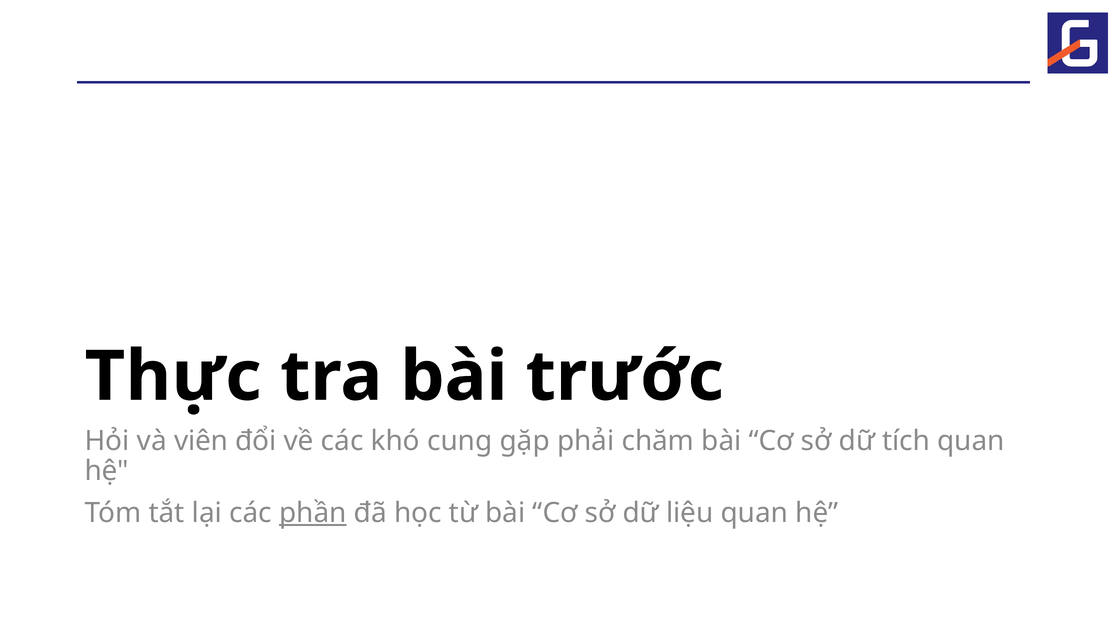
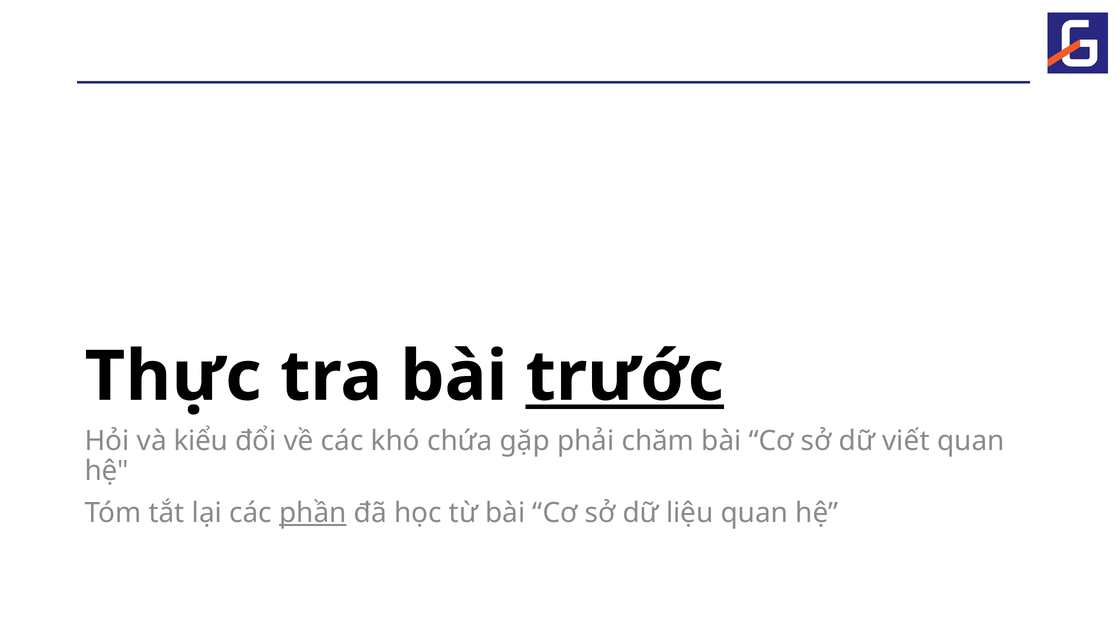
trước underline: none -> present (625, 376)
viên: viên -> kiểu (201, 440)
cung: cung -> chứa (460, 440)
tích: tích -> viết (906, 440)
